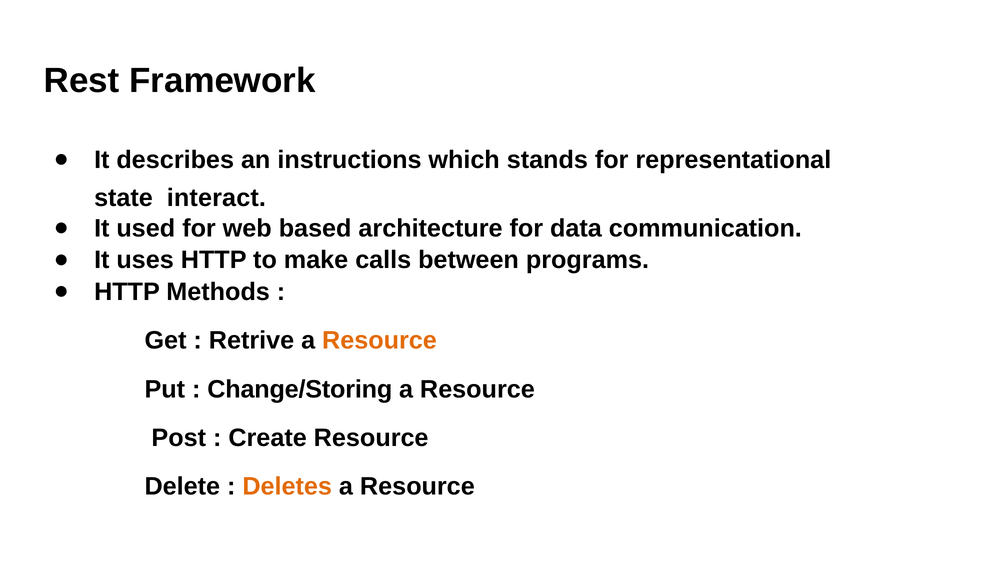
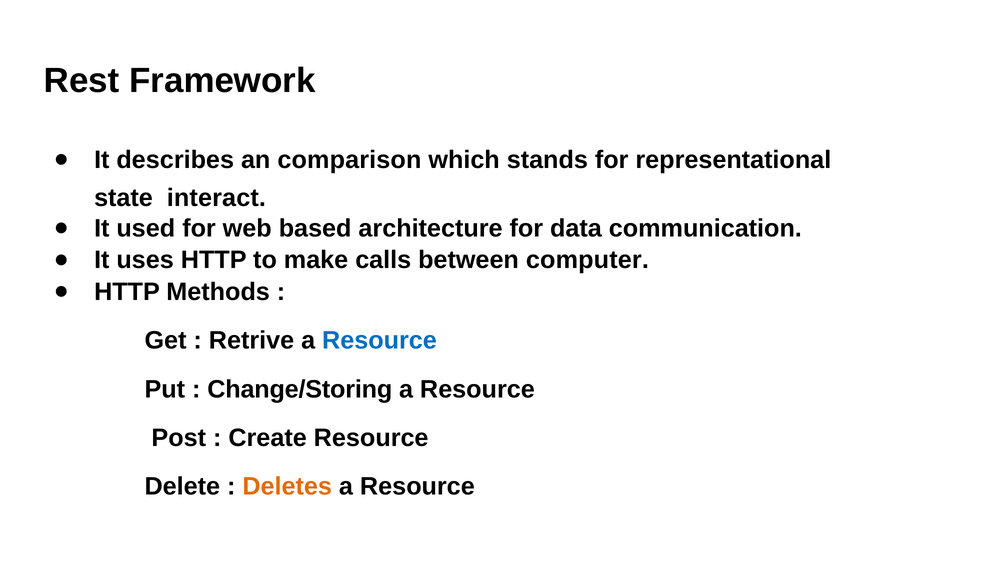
instructions: instructions -> comparison (349, 160)
programs: programs -> computer (587, 260)
Resource colour: orange -> blue (379, 341)
